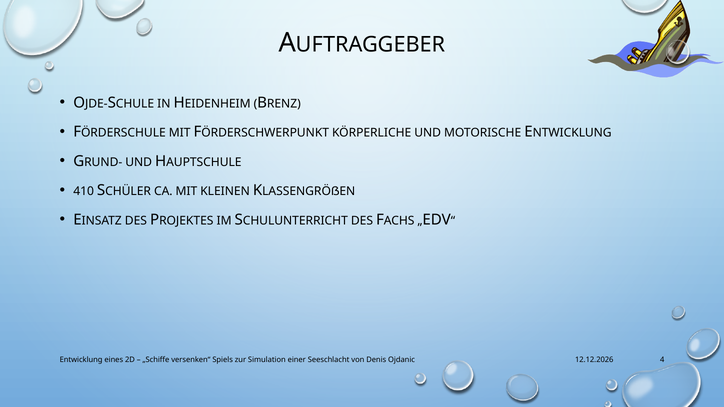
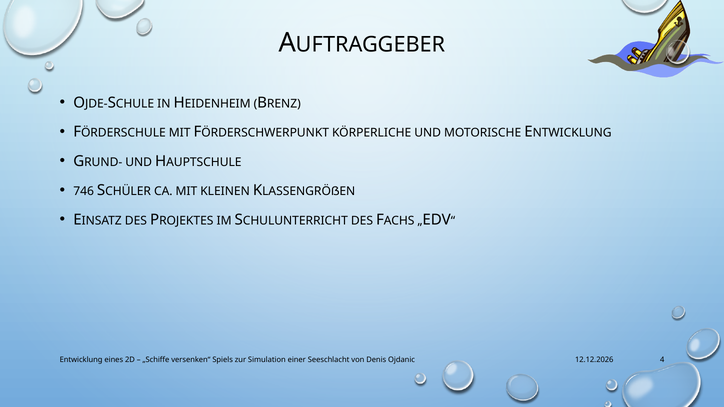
410: 410 -> 746 (84, 191)
